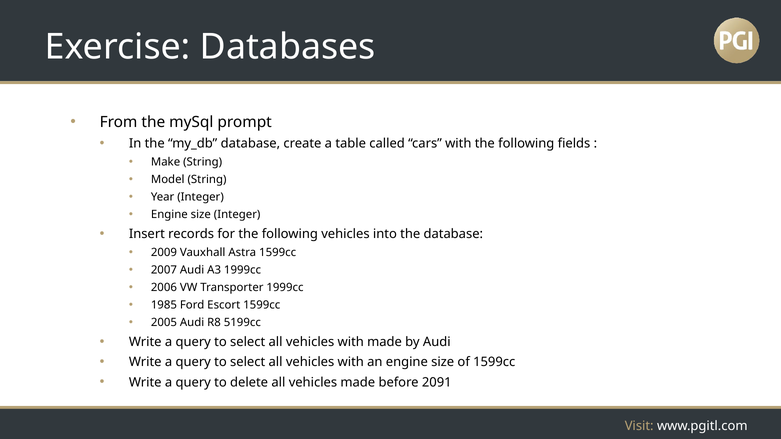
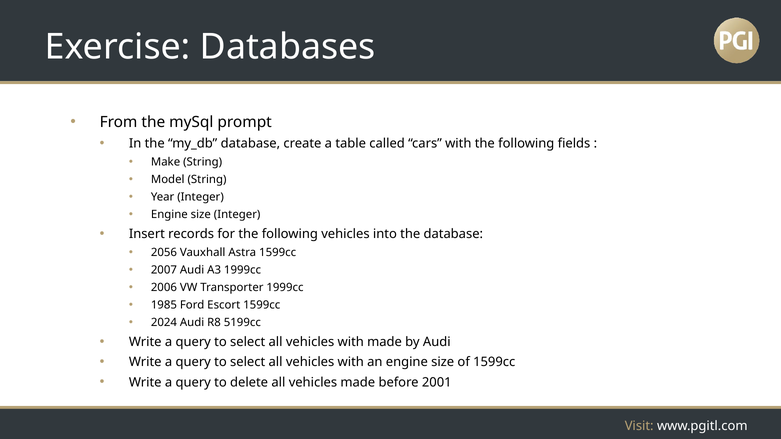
2009: 2009 -> 2056 (164, 253)
2005: 2005 -> 2024 (164, 323)
2091: 2091 -> 2001 (437, 383)
